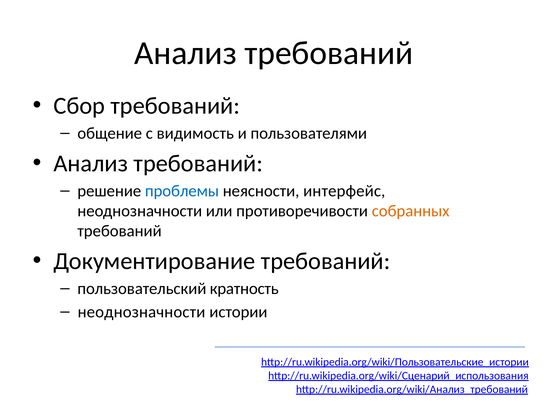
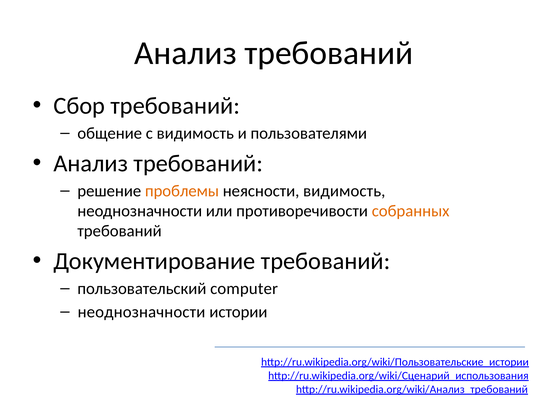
проблемы colour: blue -> orange (182, 191)
неясности интерфейс: интерфейс -> видимость (344, 191)
кратность: кратность -> computer (244, 289)
